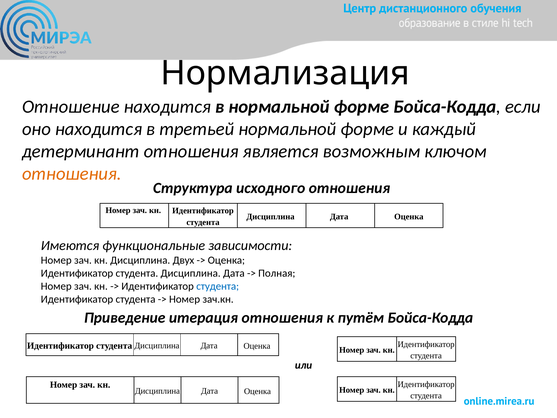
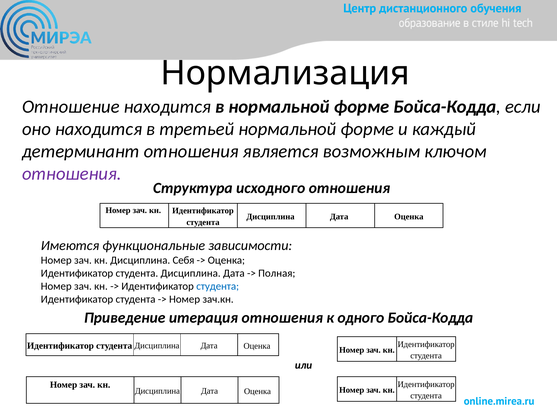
отношения colour: orange -> purple (72, 174)
Двух: Двух -> Себя (183, 260)
путём: путём -> одного (361, 318)
